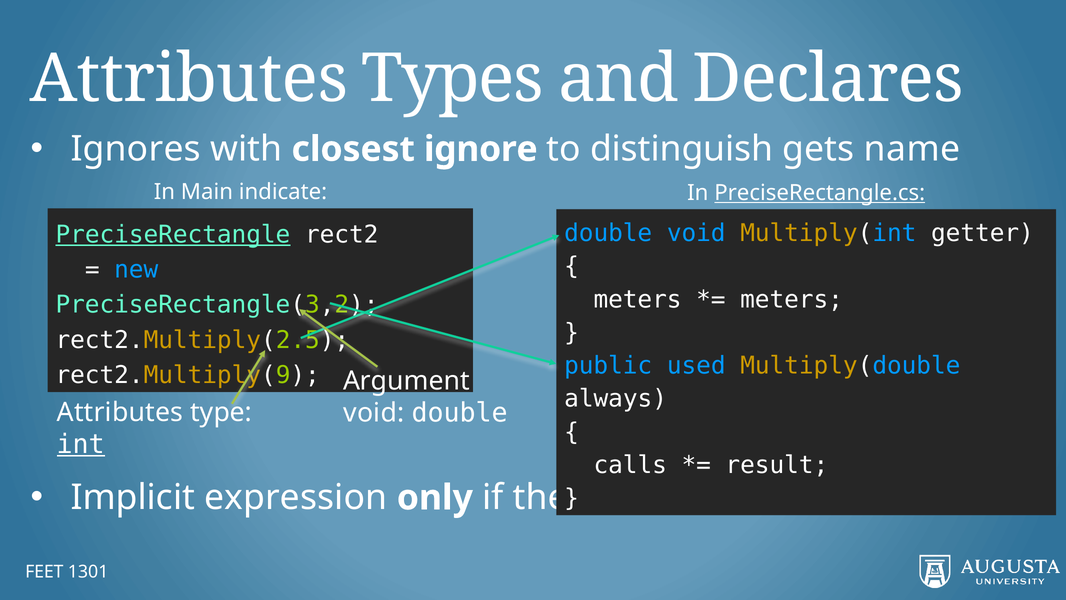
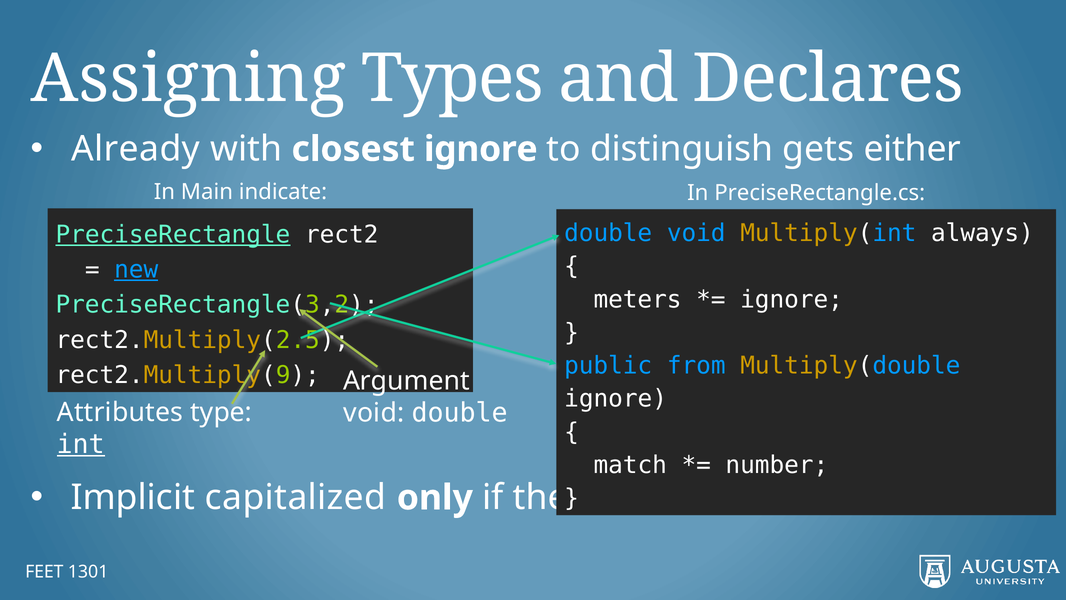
Attributes: Attributes -> Assigning (188, 79)
Ignores: Ignores -> Already (136, 149)
name: name -> either (912, 149)
PreciseRectangle.cs underline: present -> none (820, 193)
getter: getter -> always (982, 233)
new underline: none -> present (136, 270)
meters: meters -> ignore (792, 299)
used: used -> from (696, 366)
always: always -> ignore (616, 399)
calls: calls -> match (630, 465)
result: result -> number (777, 465)
expression: expression -> capitalized (296, 498)
